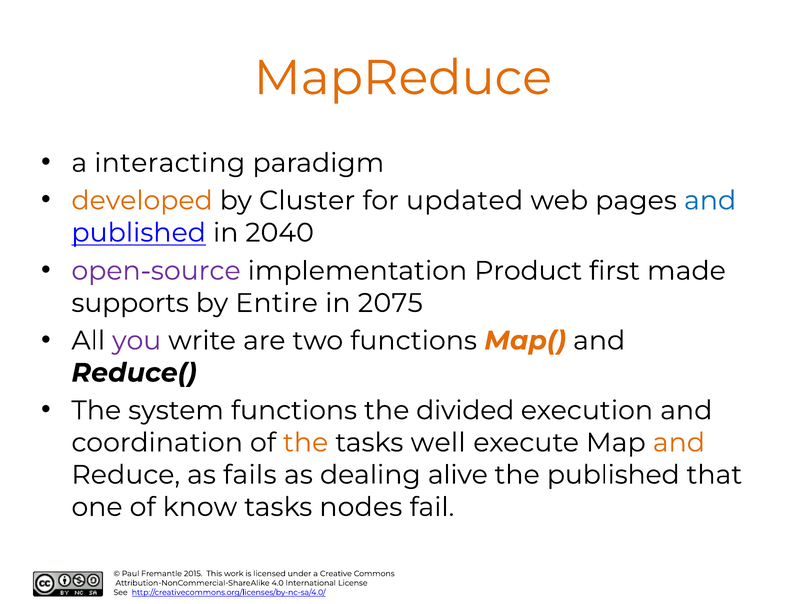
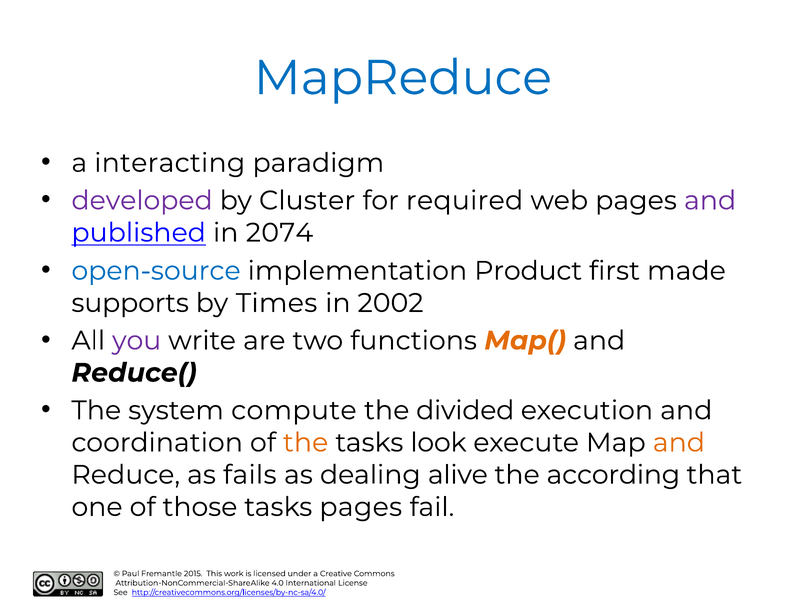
MapReduce colour: orange -> blue (403, 78)
developed colour: orange -> purple (142, 201)
updated: updated -> required (465, 201)
and colour: blue -> purple (710, 201)
2040: 2040 -> 2074 (279, 233)
open-source colour: purple -> blue (156, 271)
Entire: Entire -> Times (277, 303)
2075: 2075 -> 2002 (391, 303)
system functions: functions -> compute (294, 411)
well: well -> look (438, 443)
the published: published -> according (613, 475)
know: know -> those (200, 507)
tasks nodes: nodes -> pages (361, 507)
